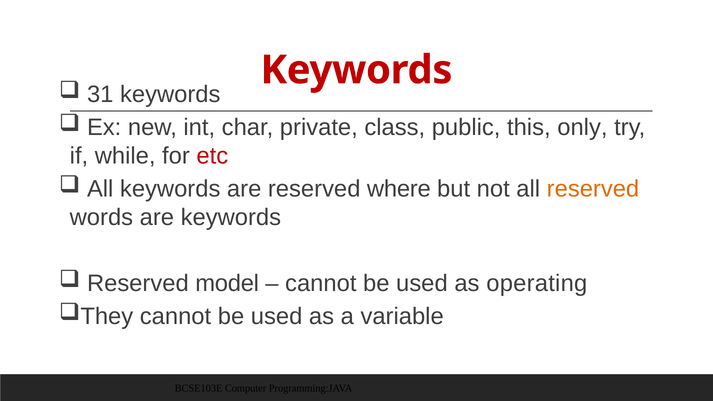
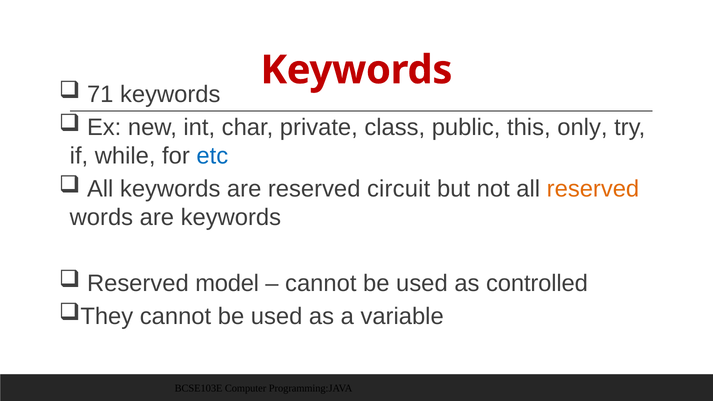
31: 31 -> 71 (100, 94)
etc colour: red -> blue (212, 156)
where: where -> circuit (399, 189)
operating: operating -> controlled (537, 283)
